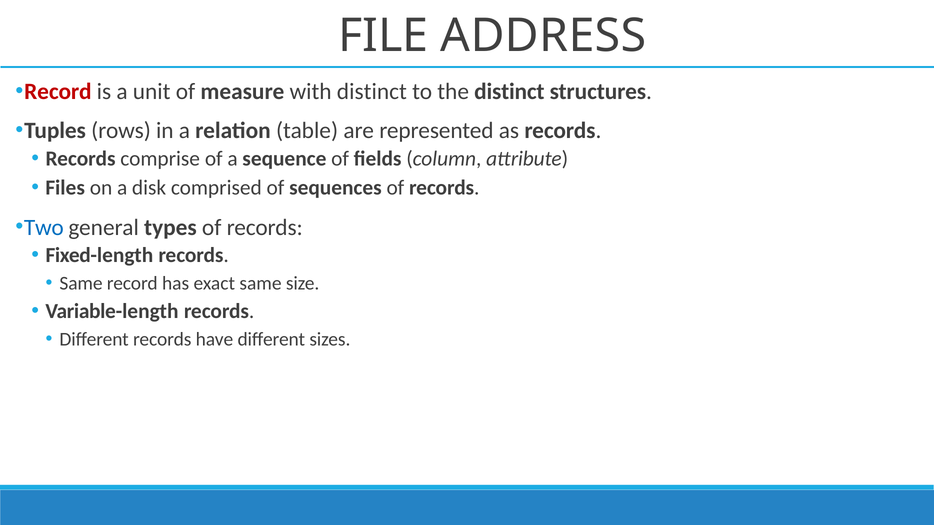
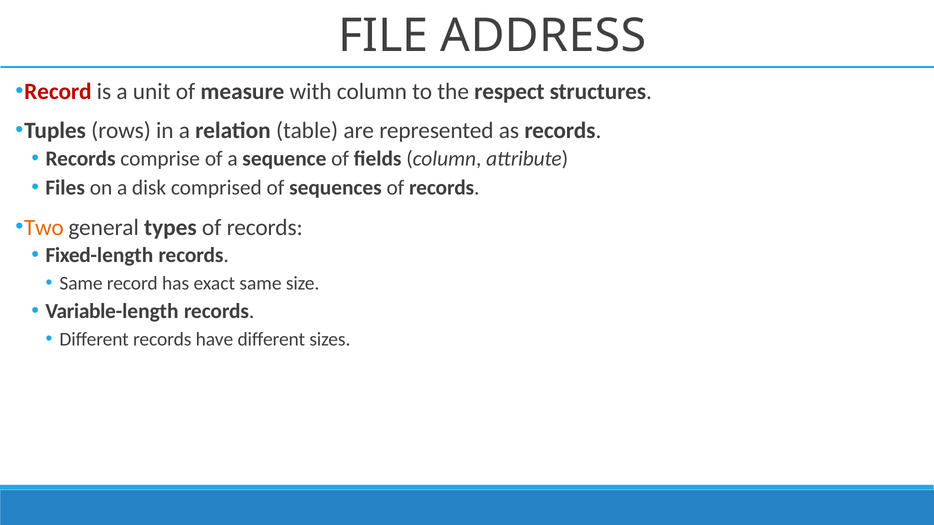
with distinct: distinct -> column (372, 92)
the distinct: distinct -> respect (509, 92)
Two colour: blue -> orange (44, 227)
